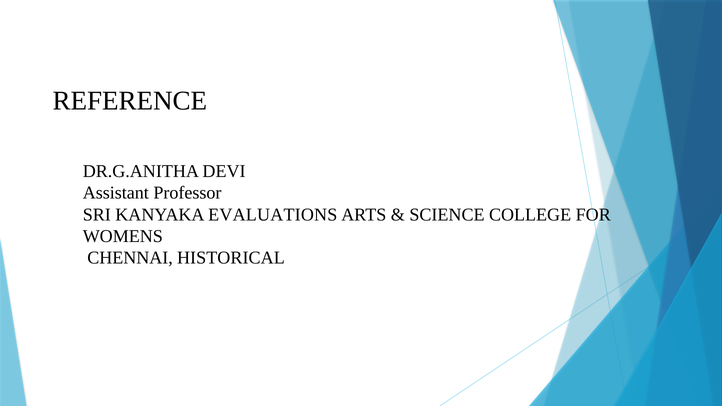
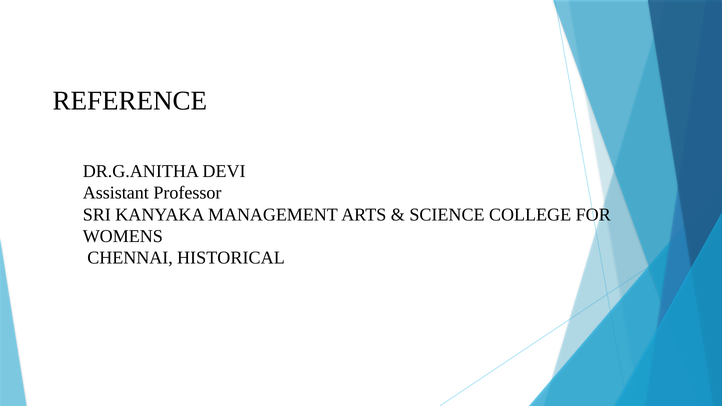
EVALUATIONS: EVALUATIONS -> MANAGEMENT (273, 215)
